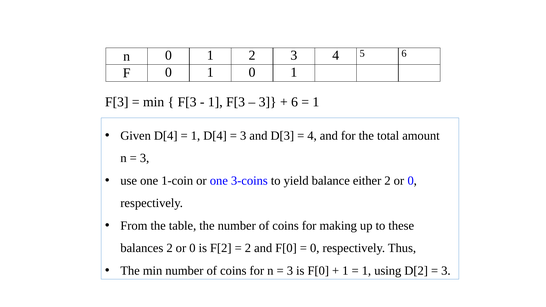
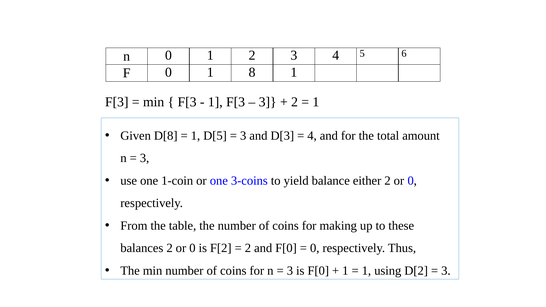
1 0: 0 -> 8 (252, 72)
6: 6 -> 2 (295, 102)
Given D[4: D[4 -> D[8 (166, 136)
1 D[4: D[4 -> D[5 (215, 136)
